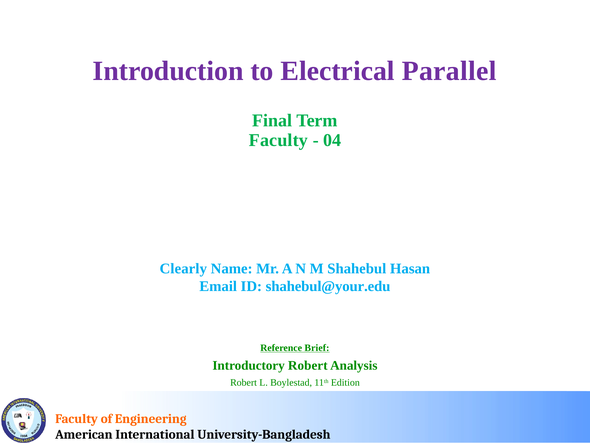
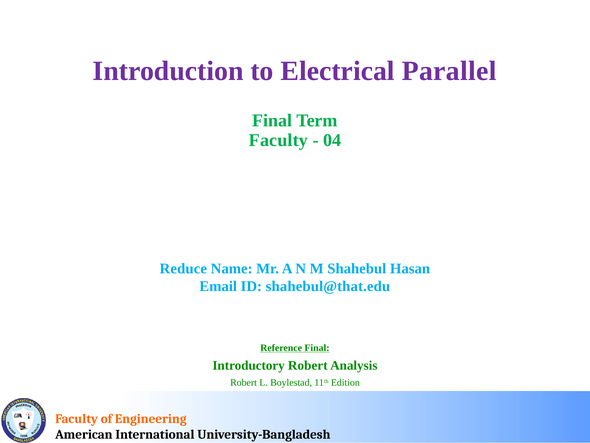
Clearly: Clearly -> Reduce (183, 268)
shahebul@your.edu: shahebul@your.edu -> shahebul@that.edu (328, 286)
Reference Brief: Brief -> Final (317, 347)
